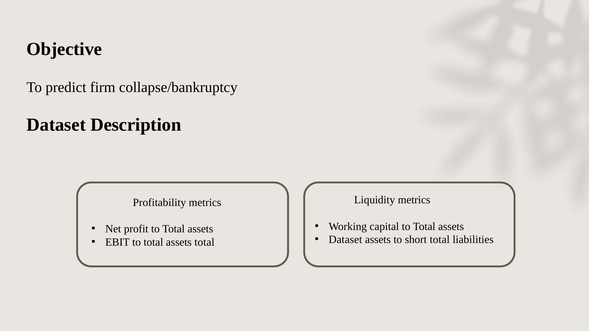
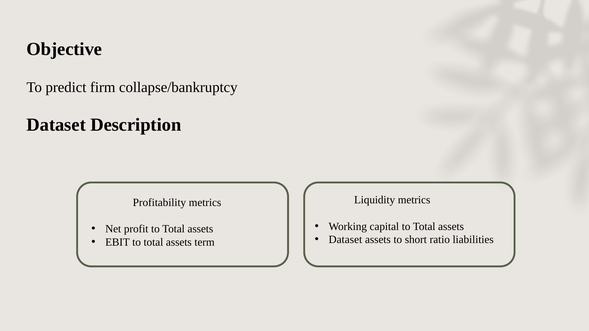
short total: total -> ratio (440, 240)
assets total: total -> term (205, 242)
